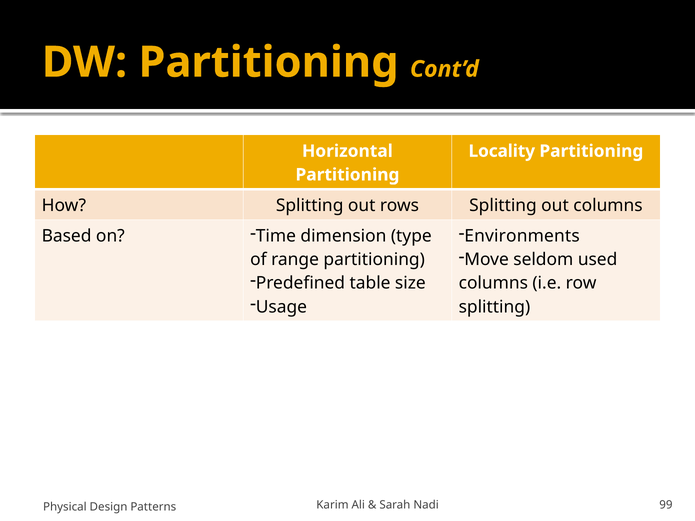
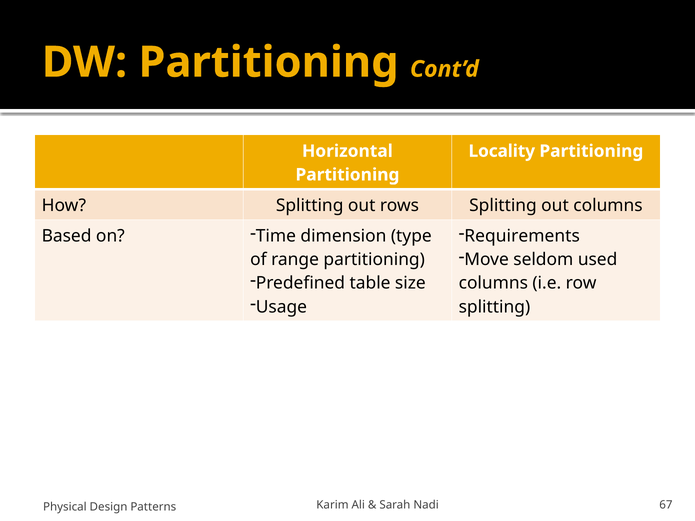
Environments: Environments -> Requirements (522, 236)
99: 99 -> 67 (666, 505)
